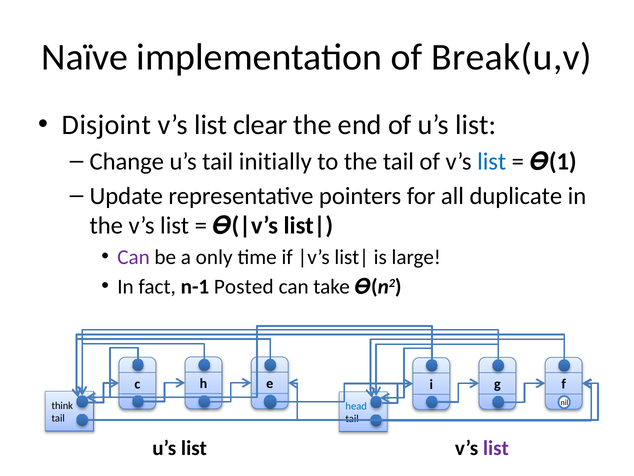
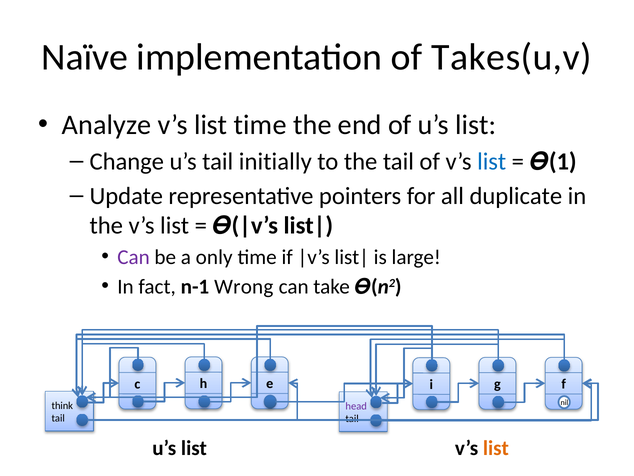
Break(u,v: Break(u,v -> Takes(u,v (512, 57)
Disjoint: Disjoint -> Analyze (107, 125)
list clear: clear -> time (260, 125)
Posted: Posted -> Wrong (244, 286)
head colour: blue -> purple (356, 406)
list colour: purple -> orange (496, 448)
